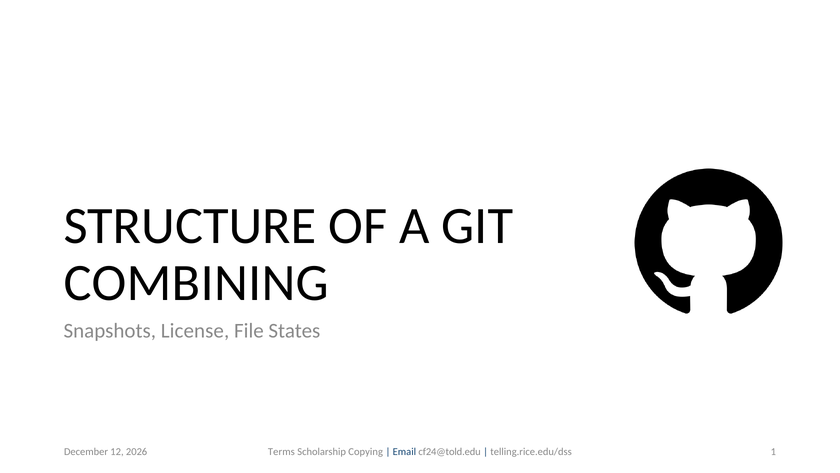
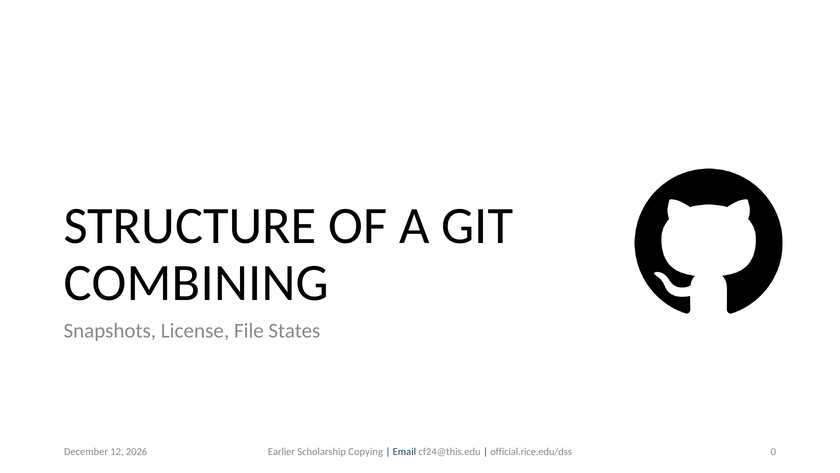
1: 1 -> 0 (773, 451)
Terms: Terms -> Earlier (281, 451)
cf24@told.edu: cf24@told.edu -> cf24@this.edu (450, 451)
telling.rice.edu/dss: telling.rice.edu/dss -> official.rice.edu/dss (531, 451)
